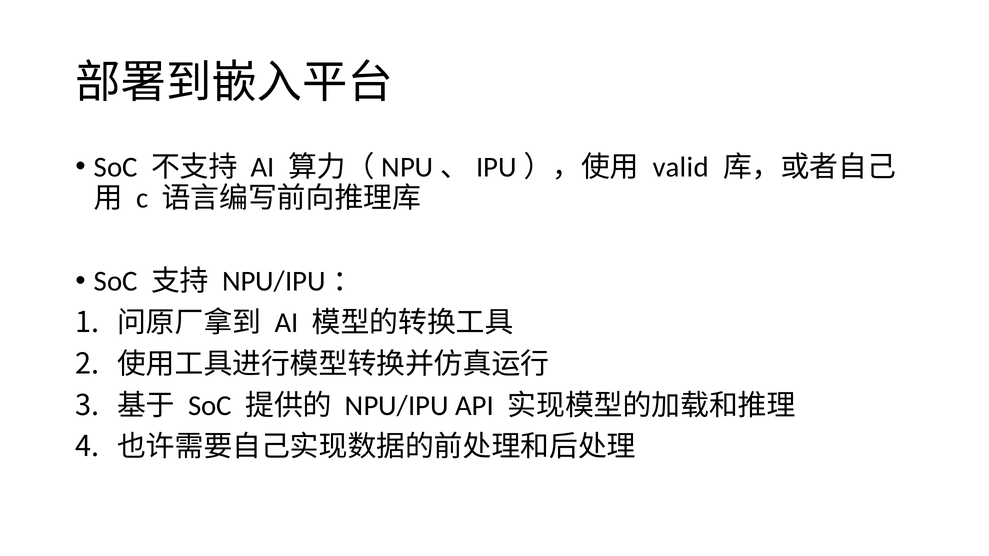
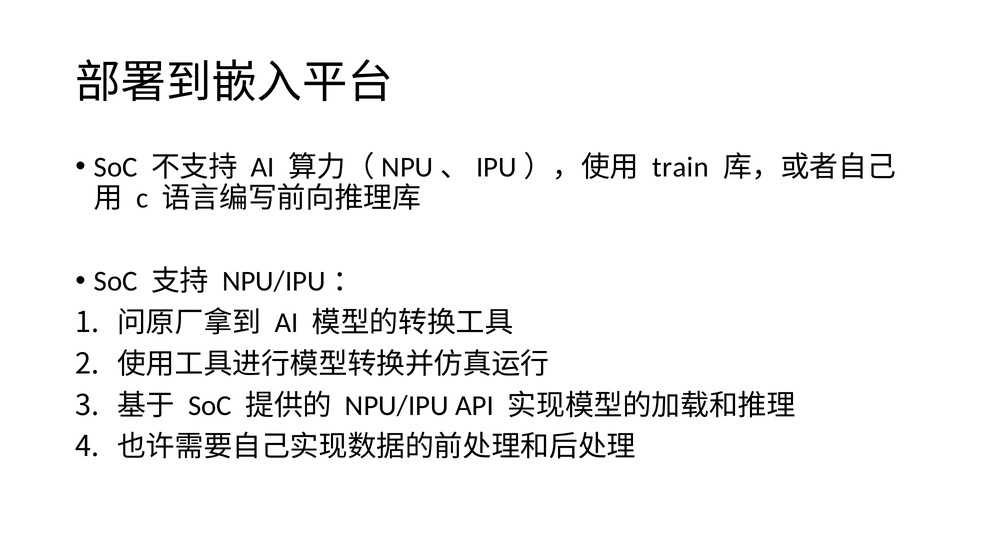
valid: valid -> train (681, 167)
